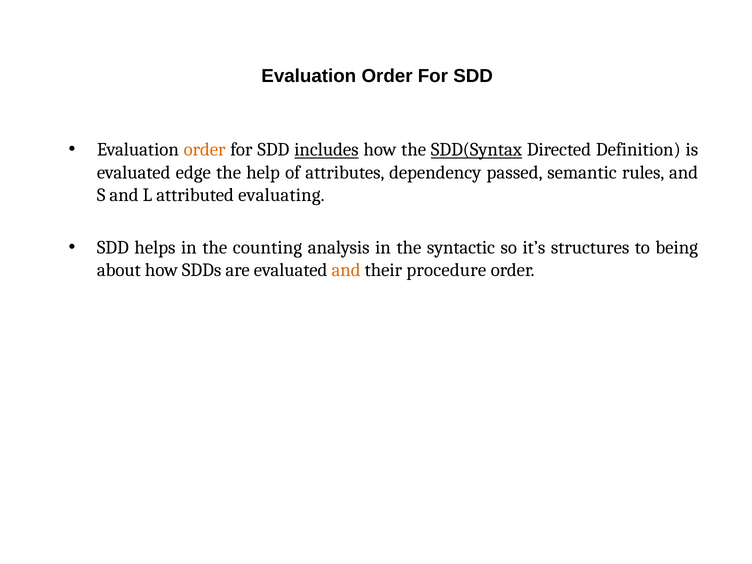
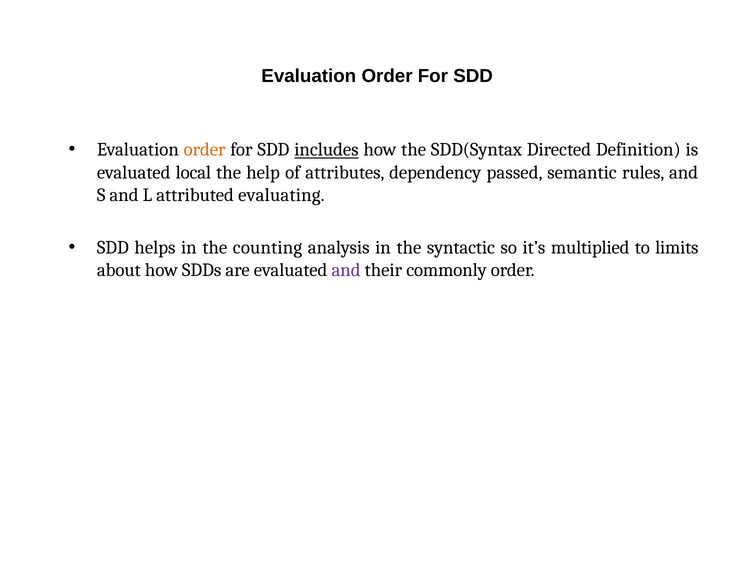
SDD(Syntax underline: present -> none (476, 150)
edge: edge -> local (193, 172)
structures: structures -> multiplied (590, 248)
being: being -> limits (677, 248)
and colour: orange -> purple (346, 270)
procedure: procedure -> commonly (446, 270)
